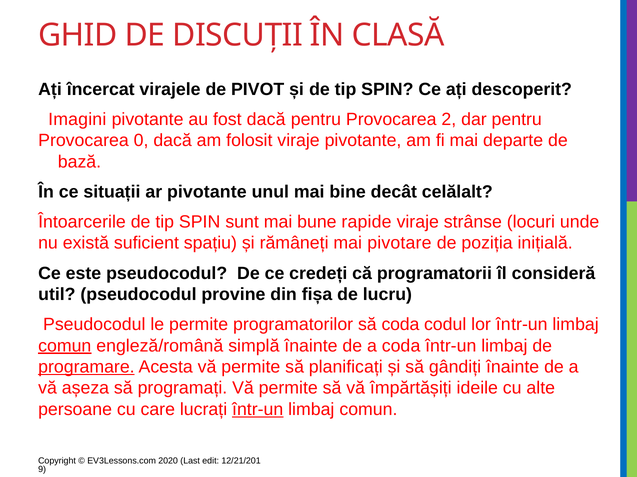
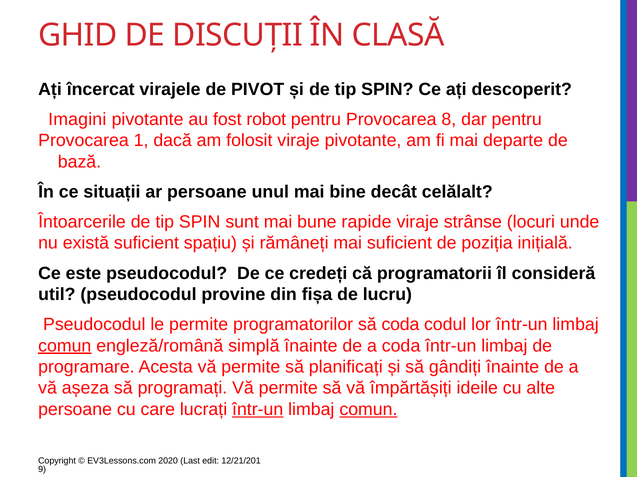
fost dacă: dacă -> robot (266, 120)
2: 2 -> 8 (449, 120)
0: 0 -> 1 (141, 141)
ar pivotante: pivotante -> persoane (207, 192)
mai pivotare: pivotare -> suficient (399, 244)
programare underline: present -> none (86, 367)
comun underline: none -> present (368, 410)
